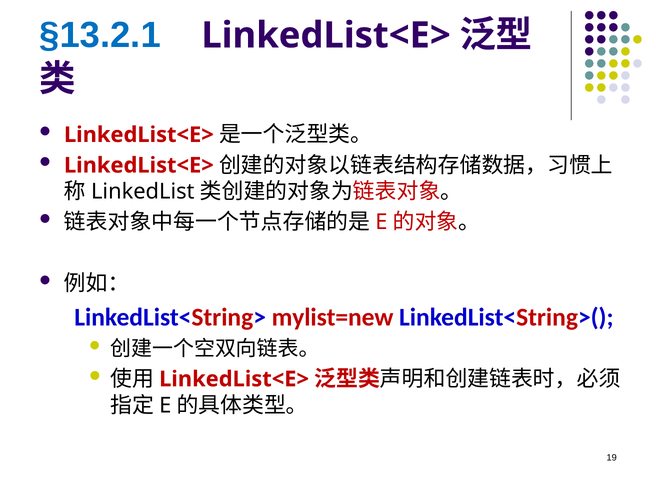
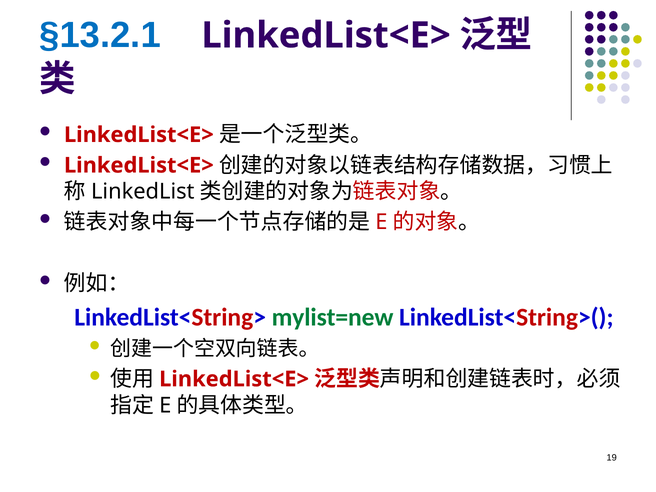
mylist=new colour: red -> green (333, 317)
